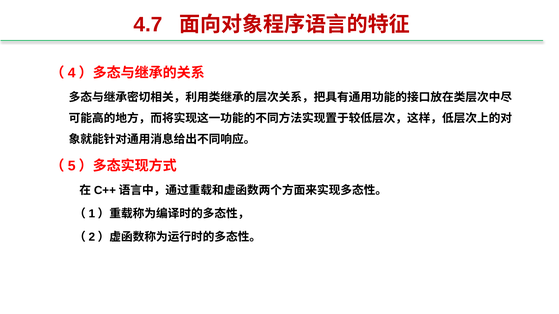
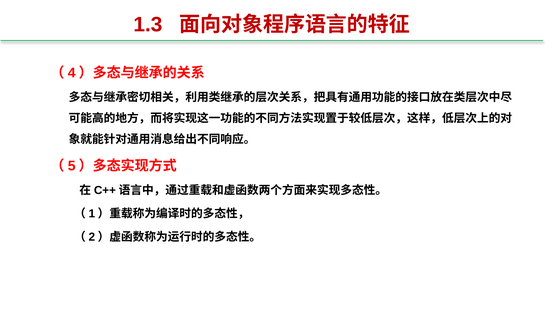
4.7: 4.7 -> 1.3 (148, 25)
